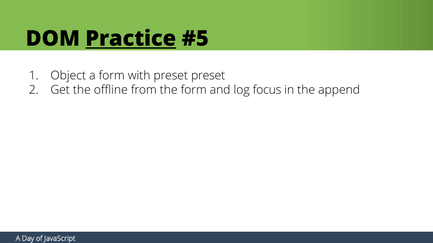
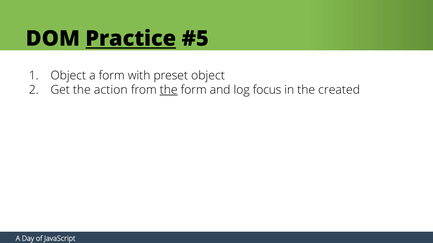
preset preset: preset -> object (208, 76)
offline: offline -> action (111, 90)
the underline: none -> present (169, 90)
append: append -> created (339, 90)
